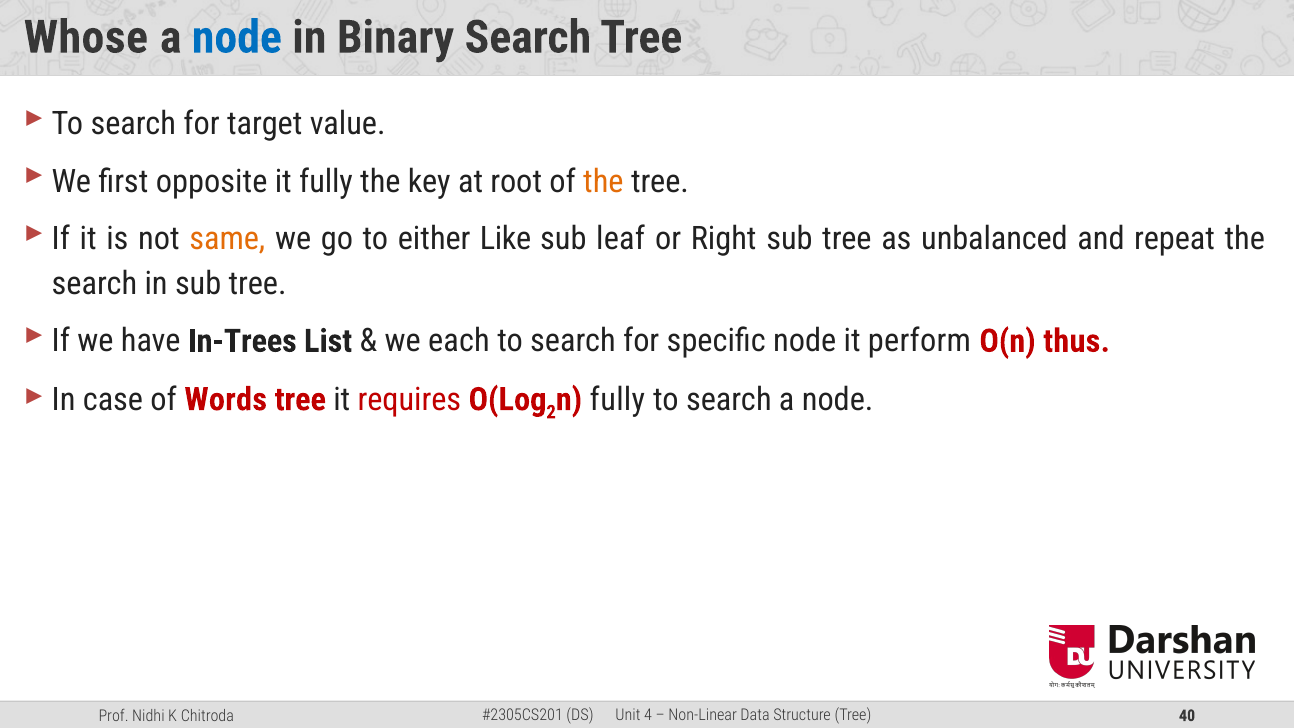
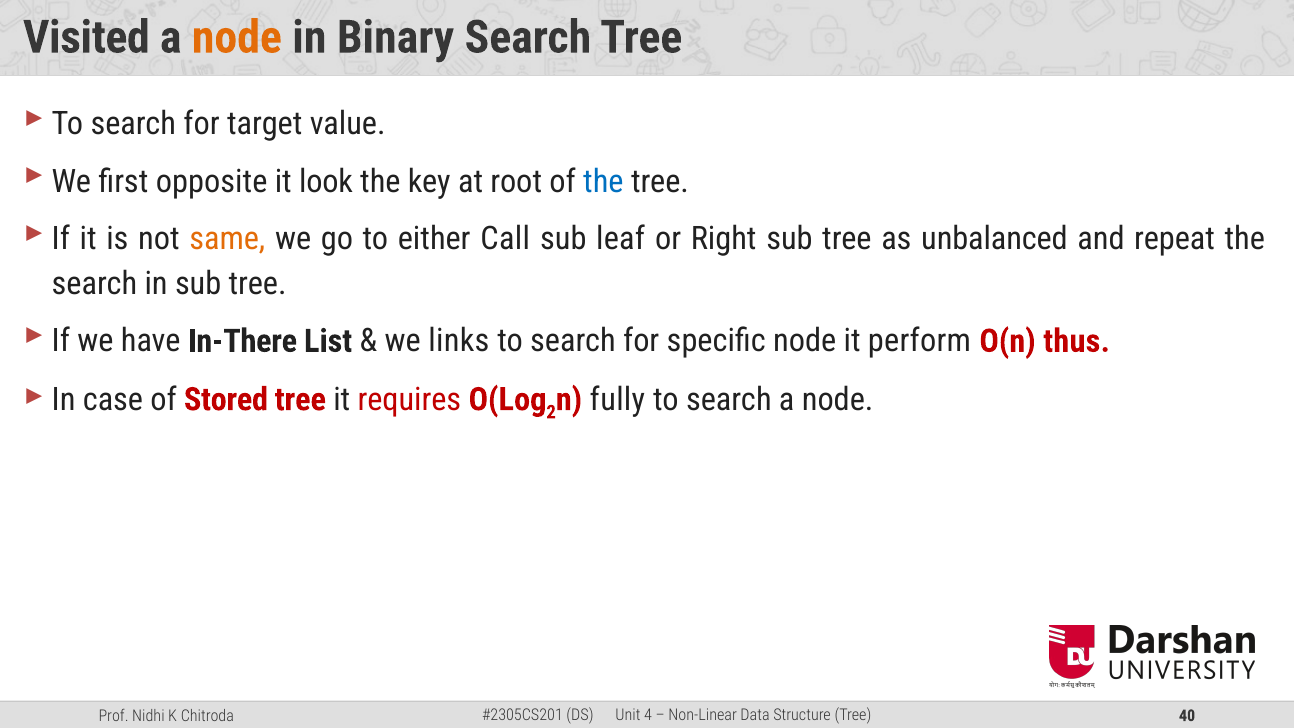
Whose: Whose -> Visited (86, 37)
node colour: blue -> orange (237, 37)
it fully: fully -> look (326, 181)
the colour: orange -> blue (603, 181)
Like: Like -> Call (505, 239)
In-Trees: In-Trees -> In-There (242, 341)
each: each -> links (459, 341)
Words: Words -> Stored (226, 399)
